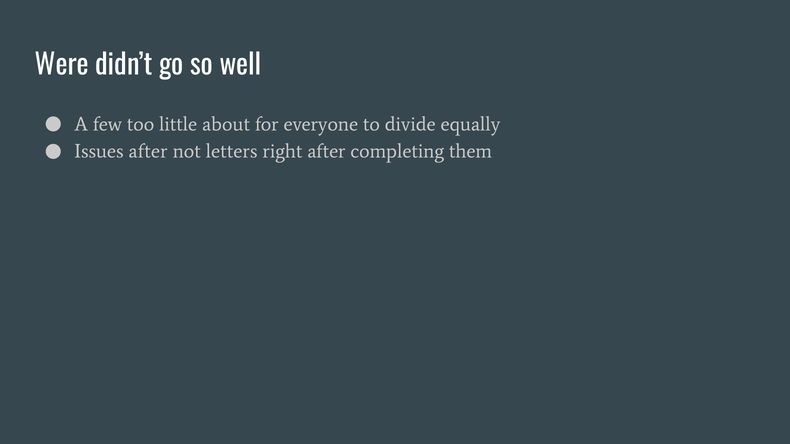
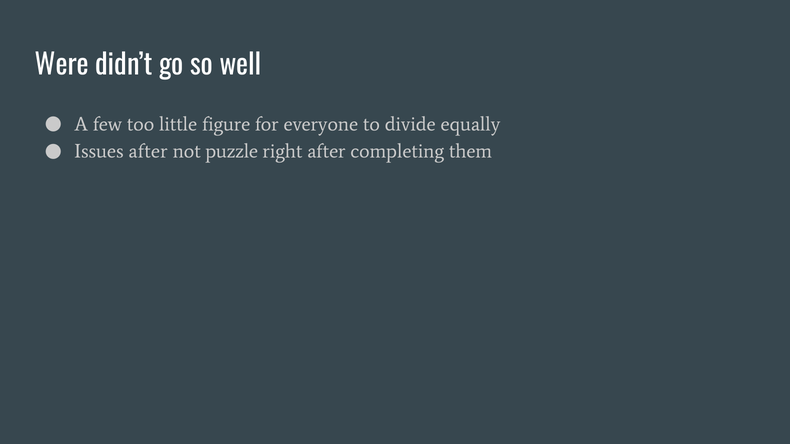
about: about -> figure (226, 124)
letters: letters -> puzzle (232, 151)
